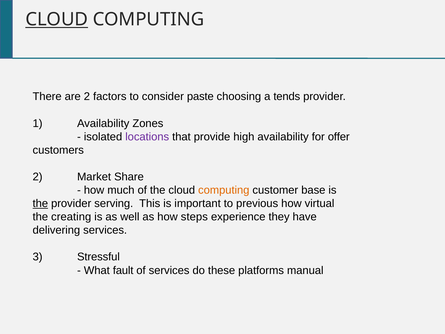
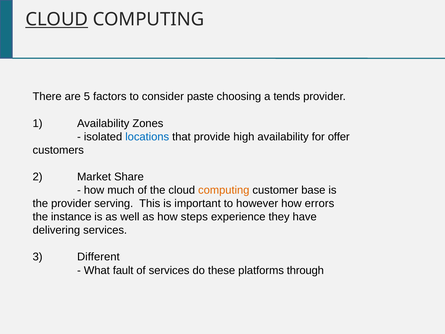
are 2: 2 -> 5 (87, 97)
locations colour: purple -> blue (147, 137)
the underline: present -> none (40, 203)
previous: previous -> however (257, 203)
virtual: virtual -> errors (319, 203)
creating: creating -> instance (71, 217)
Stressful: Stressful -> Different (98, 257)
manual: manual -> through (305, 270)
